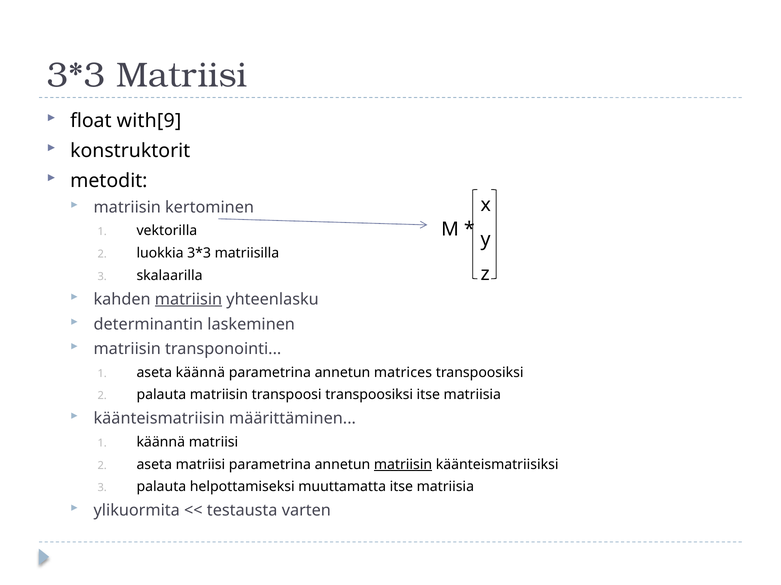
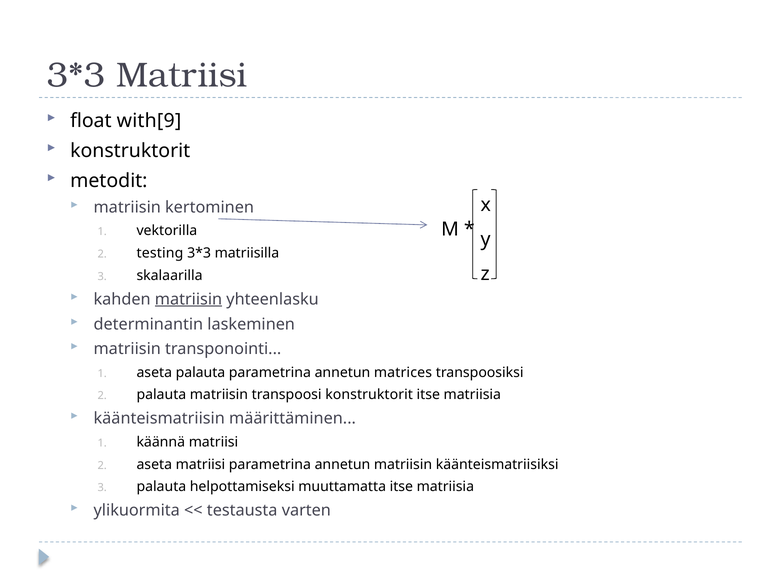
luokkia: luokkia -> testing (160, 253)
aseta käännä: käännä -> palauta (200, 373)
transpoosi transpoosiksi: transpoosiksi -> konstruktorit (369, 395)
matriisin underline: present -> none (403, 465)
